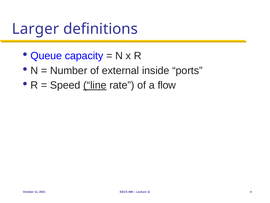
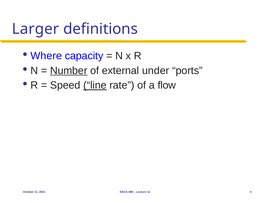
Queue: Queue -> Where (46, 56)
Number underline: none -> present (69, 70)
inside: inside -> under (156, 70)
